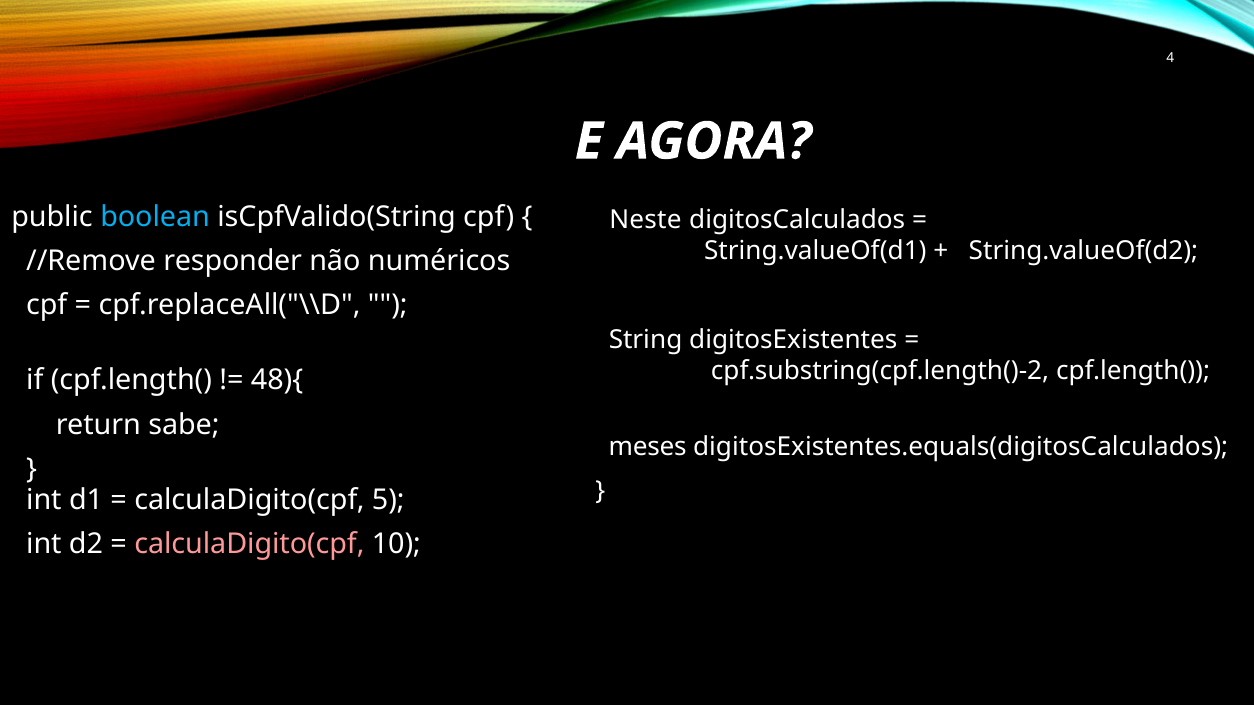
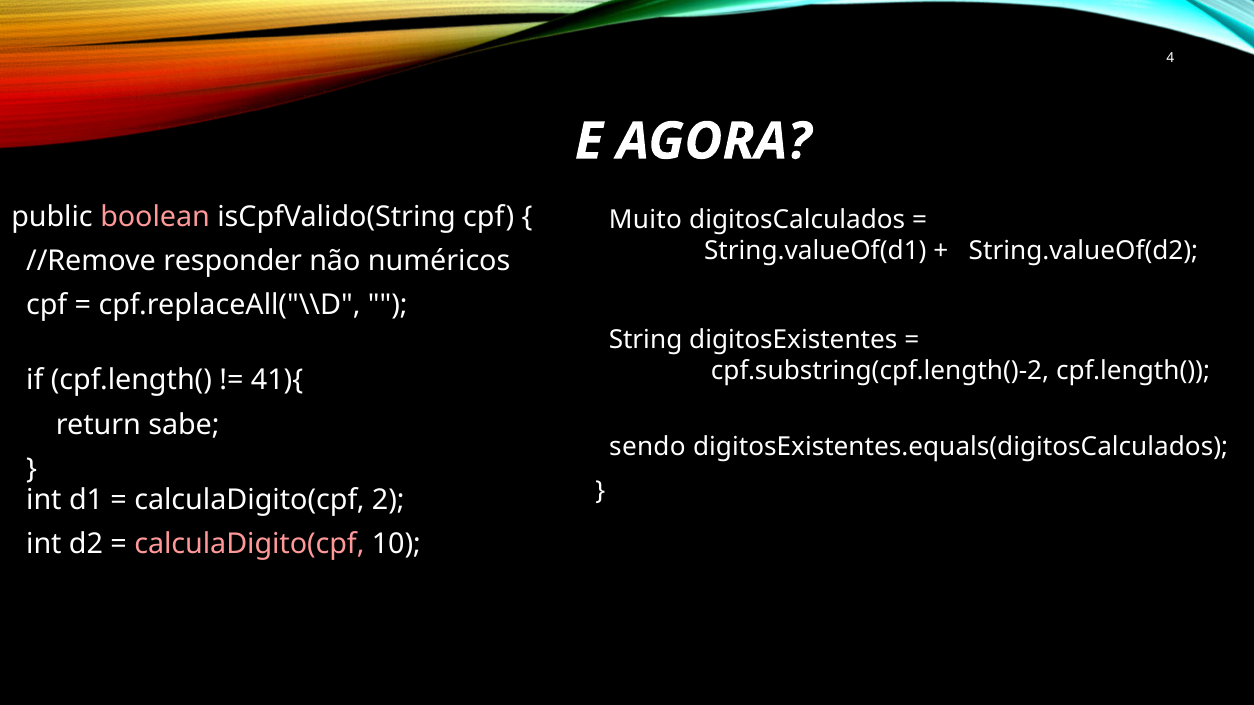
boolean colour: light blue -> pink (155, 217)
Neste: Neste -> Muito (645, 220)
48){: 48){ -> 41){ (277, 381)
meses: meses -> sendo (647, 447)
5: 5 -> 2 (388, 500)
